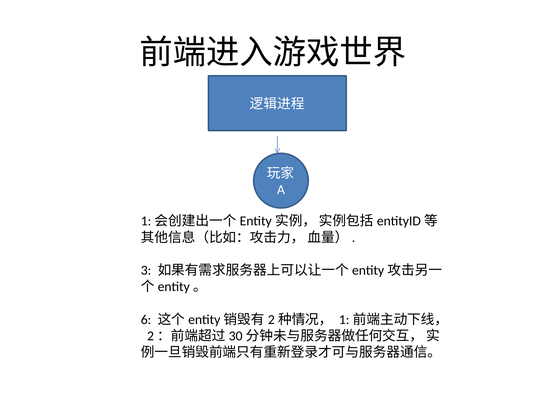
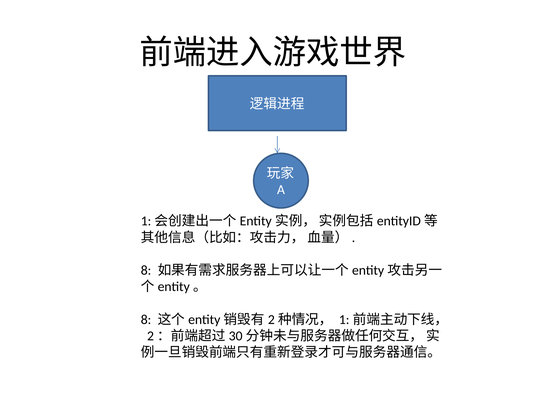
3: 3 -> 8 (146, 270)
6: 6 -> 8 (146, 319)
